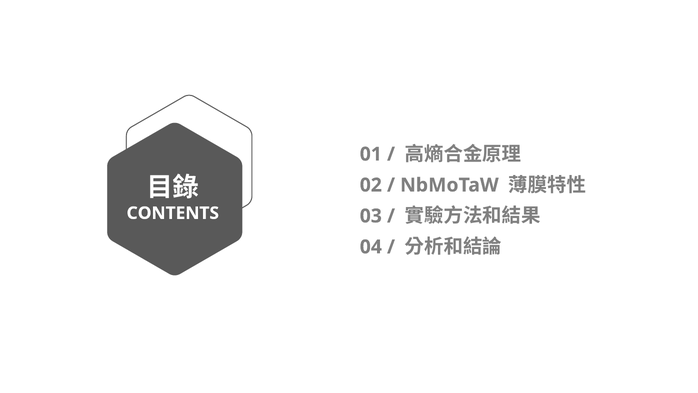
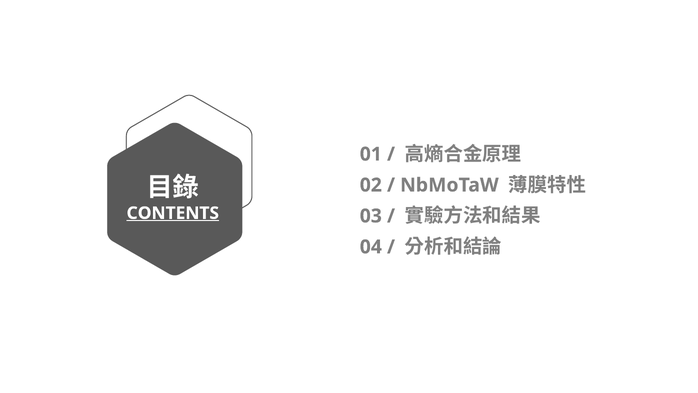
CONTENTS underline: none -> present (173, 213)
